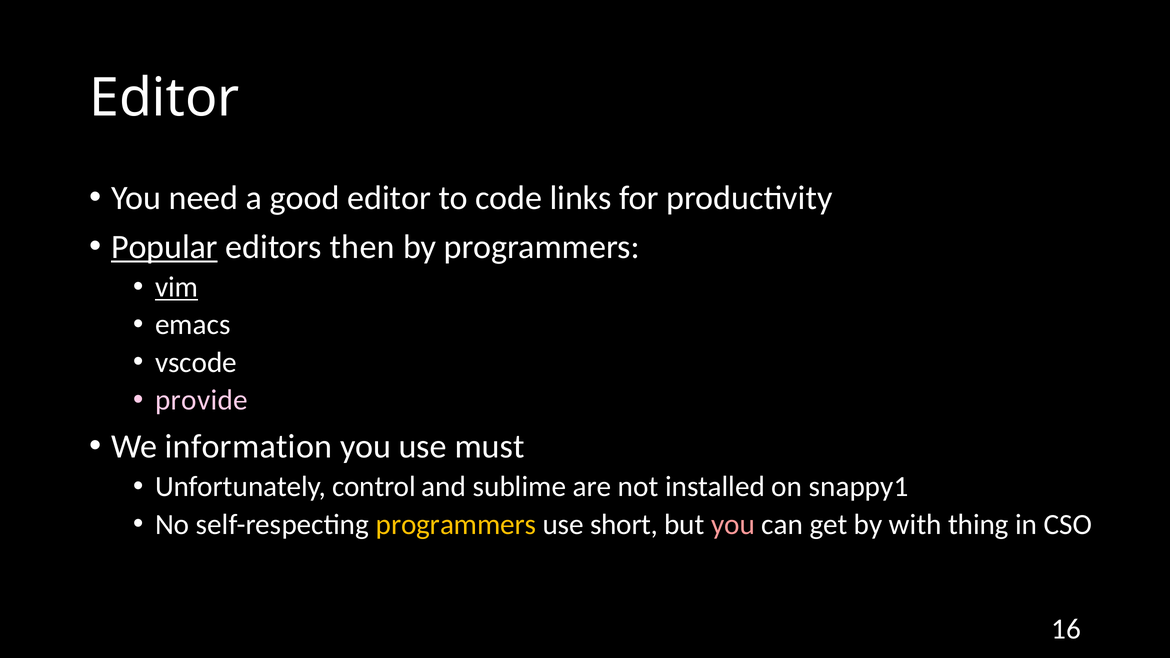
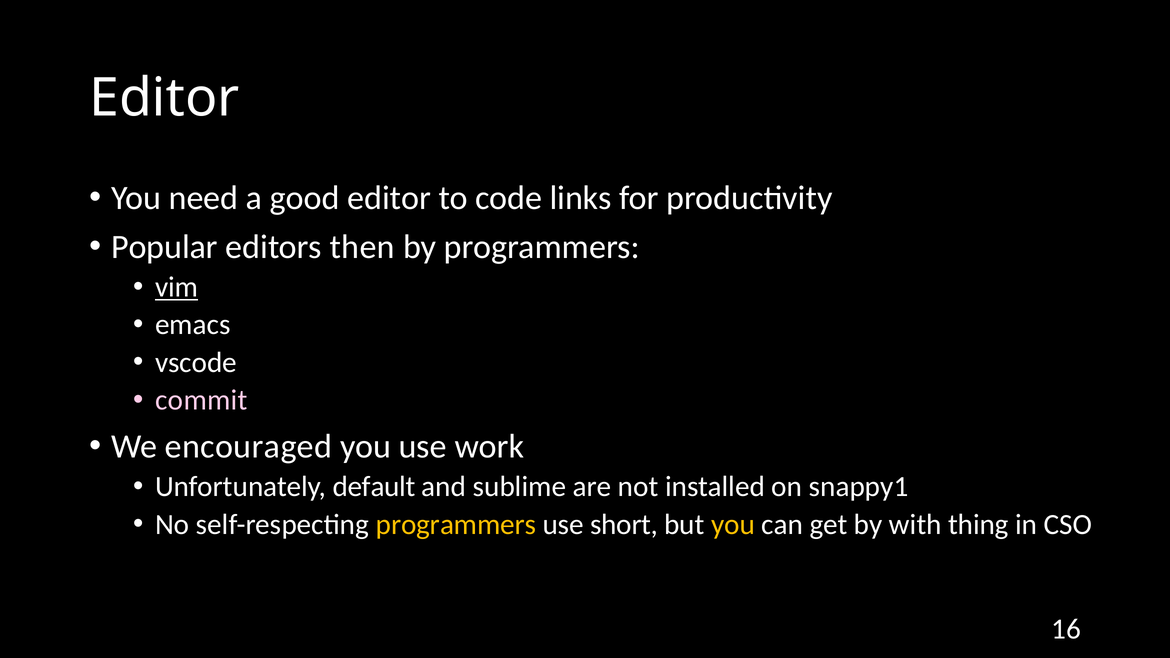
Popular underline: present -> none (164, 247)
provide: provide -> commit (202, 400)
information: information -> encouraged (248, 447)
must: must -> work (489, 447)
control: control -> default (374, 487)
you colour: pink -> yellow (733, 525)
